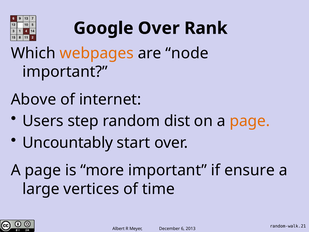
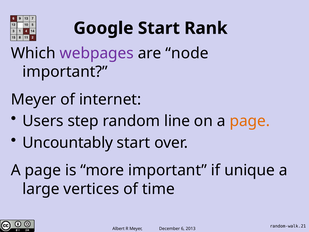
Google Over: Over -> Start (159, 28)
webpages colour: orange -> purple (97, 53)
Above: Above -> Meyer (34, 99)
dist: dist -> line (177, 121)
ensure: ensure -> unique (250, 170)
